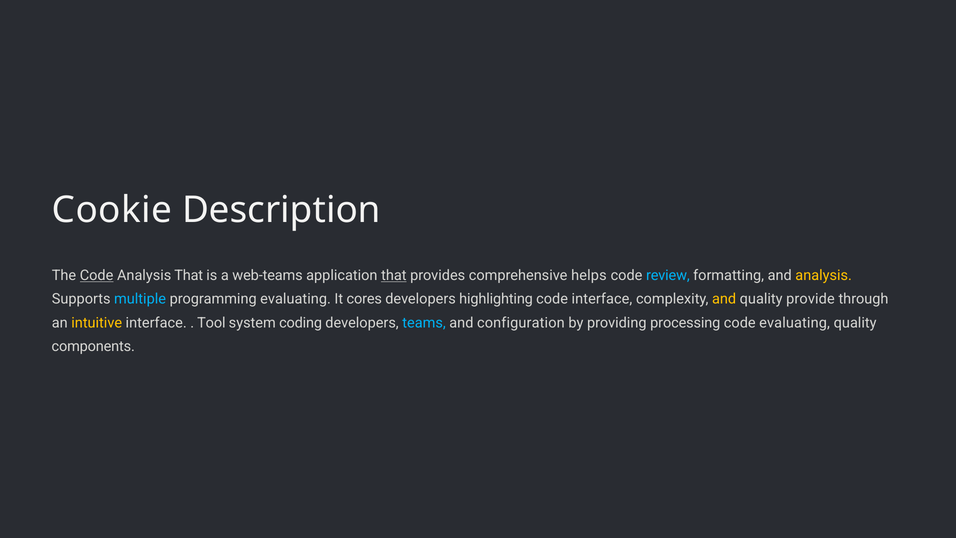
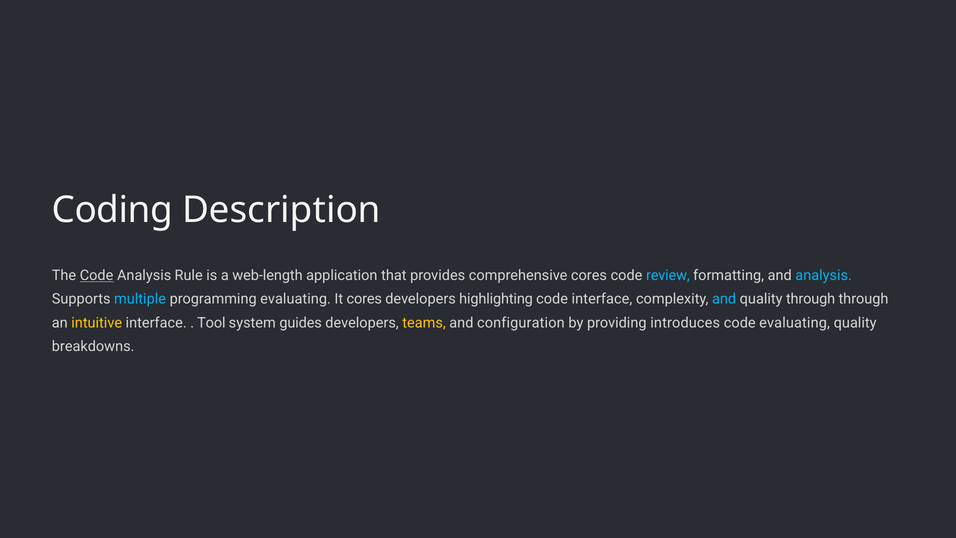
Cookie: Cookie -> Coding (112, 210)
Analysis That: That -> Rule (189, 275)
web-teams: web-teams -> web-length (268, 275)
that underline: present -> none (394, 275)
comprehensive helps: helps -> cores (589, 275)
analysis colour: yellow -> light blue (824, 275)
and colour: yellow -> light blue (724, 299)
quality provide: provide -> through (811, 299)
coding: coding -> guides (301, 323)
teams colour: light blue -> yellow (424, 323)
processing: processing -> introduces (685, 323)
components: components -> breakdowns (93, 346)
